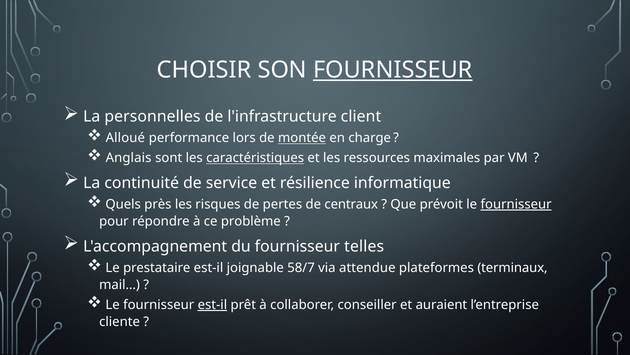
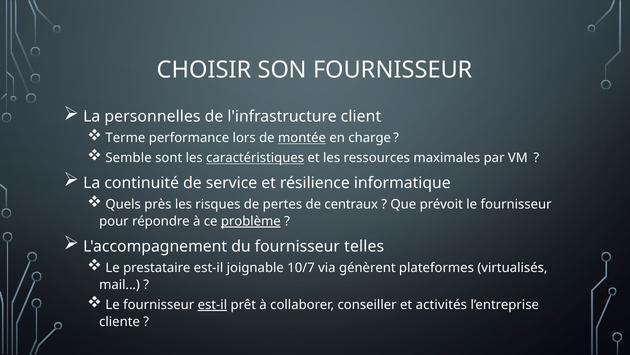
FOURNISSEUR underline: present -> none (393, 70)
Alloué: Alloué -> Terme (125, 138)
Anglais: Anglais -> Semble (129, 158)
fournisseur underline: present -> none (516, 204)
problème underline: none -> present (251, 221)
58/7: 58/7 -> 10/7 (301, 267)
attendue: attendue -> génèrent (367, 267)
terminaux: terminaux -> virtualisés (512, 267)
auraient: auraient -> activités (441, 304)
